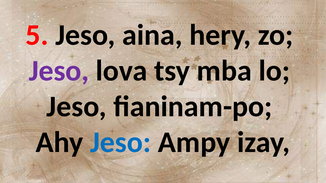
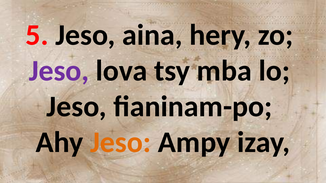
Jeso colour: blue -> orange (121, 143)
